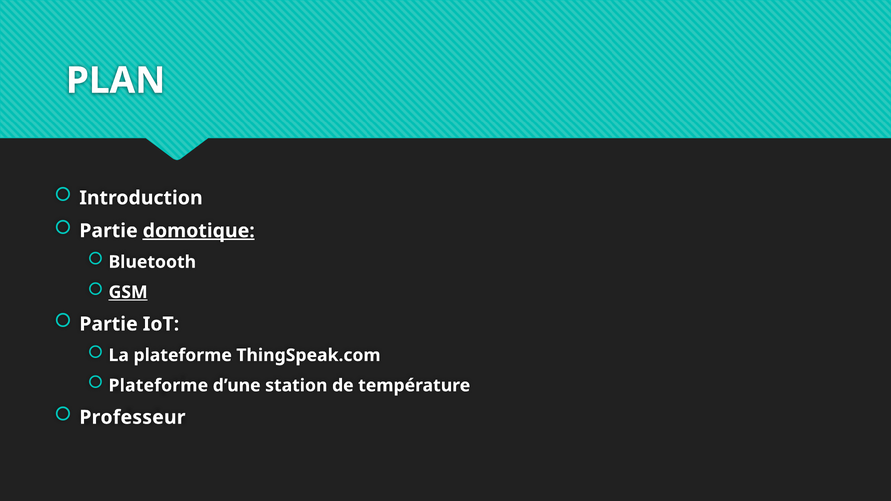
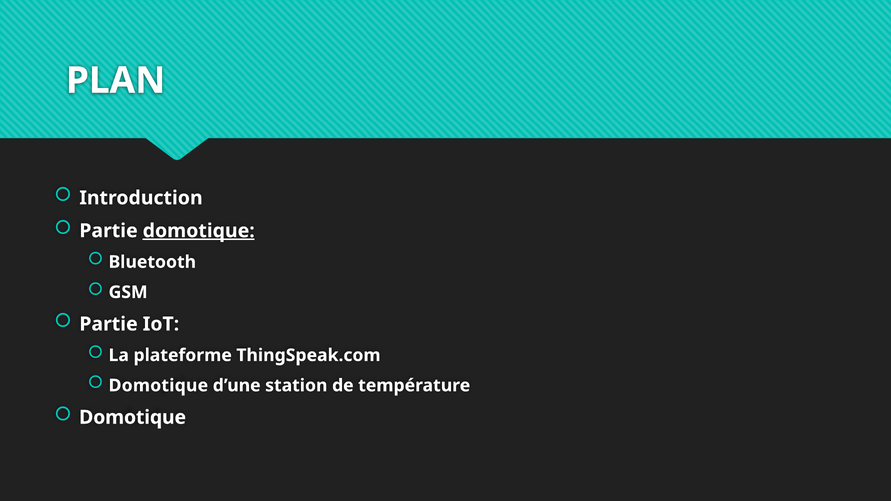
GSM underline: present -> none (128, 292)
Plateforme: Plateforme -> Domotique (158, 386)
Professeur: Professeur -> Domotique (133, 418)
